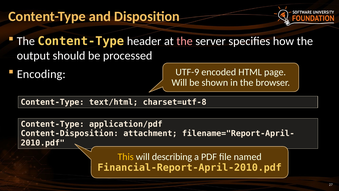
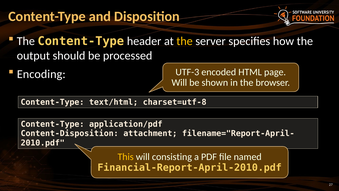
the colour: pink -> yellow (185, 41)
UTF-9: UTF-9 -> UTF-3 (187, 72)
describing: describing -> consisting (172, 157)
